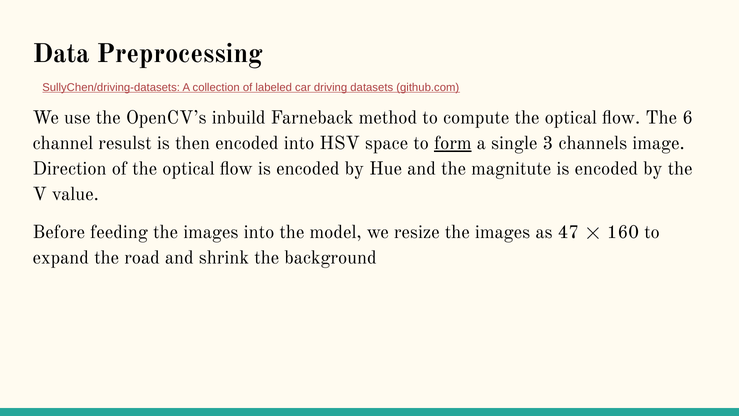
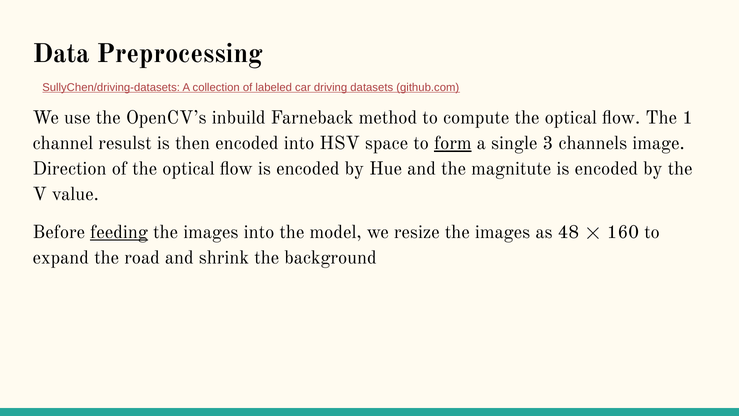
6: 6 -> 1 (688, 118)
feeding underline: none -> present (119, 232)
47: 47 -> 48 (568, 232)
